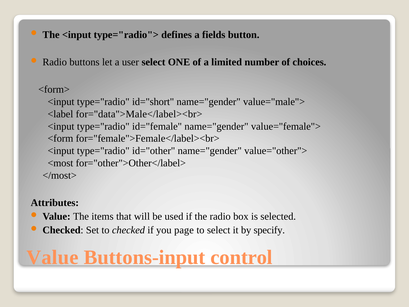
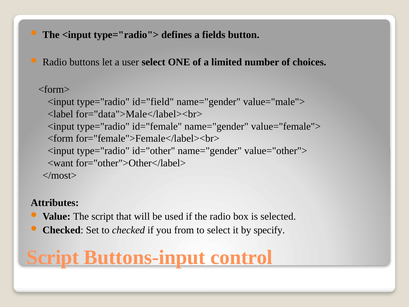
id="short: id="short -> id="field (153, 102)
<most: <most -> <want (60, 163)
The items: items -> script (103, 216)
page: page -> from (184, 230)
Value: Value -> Script (53, 257)
